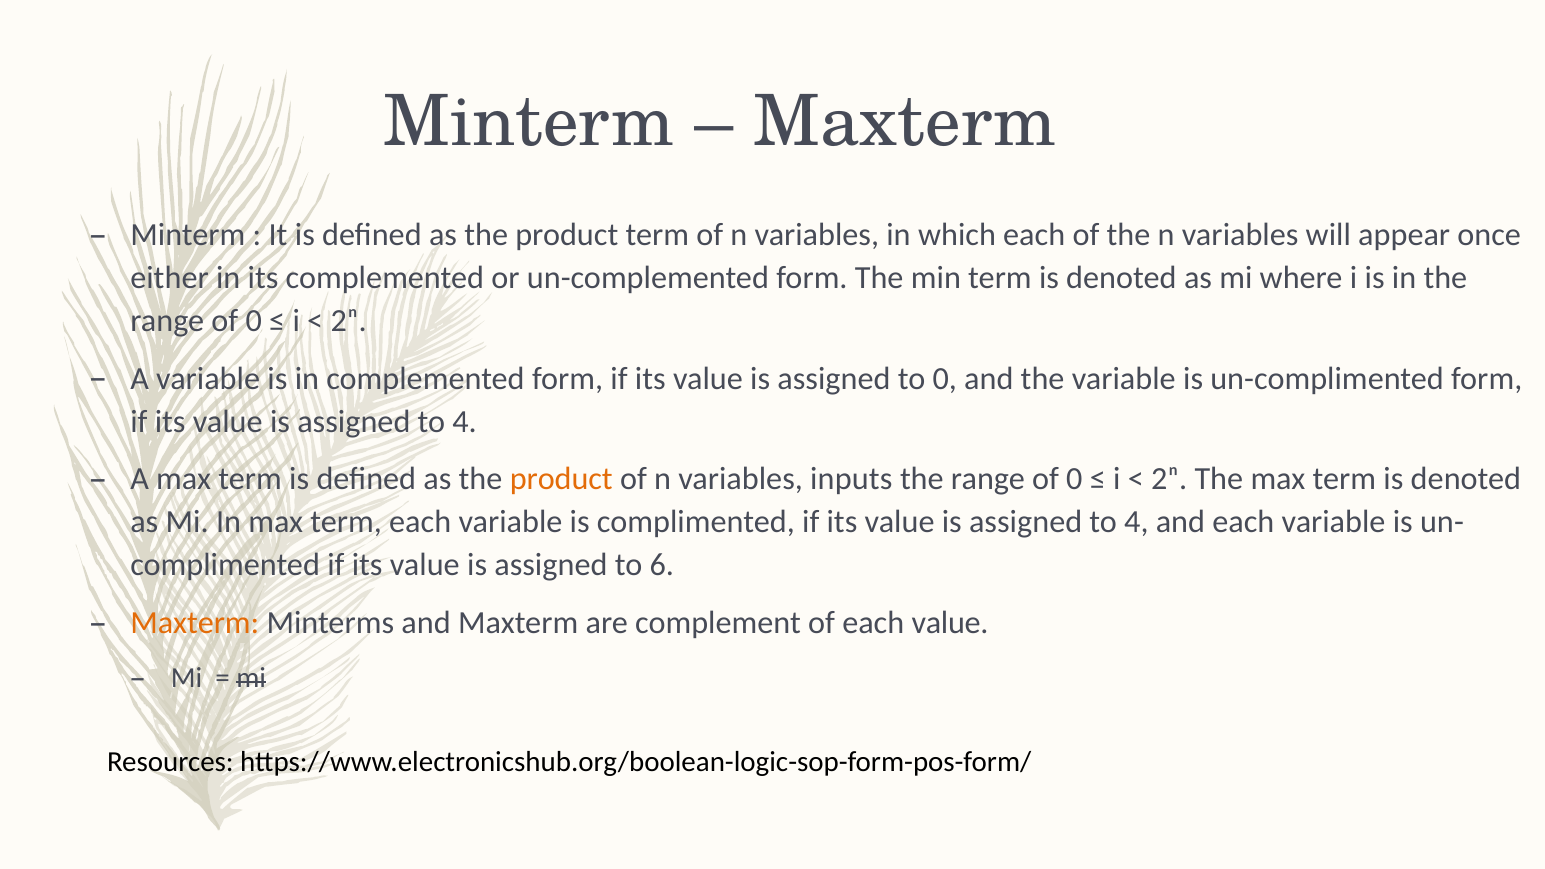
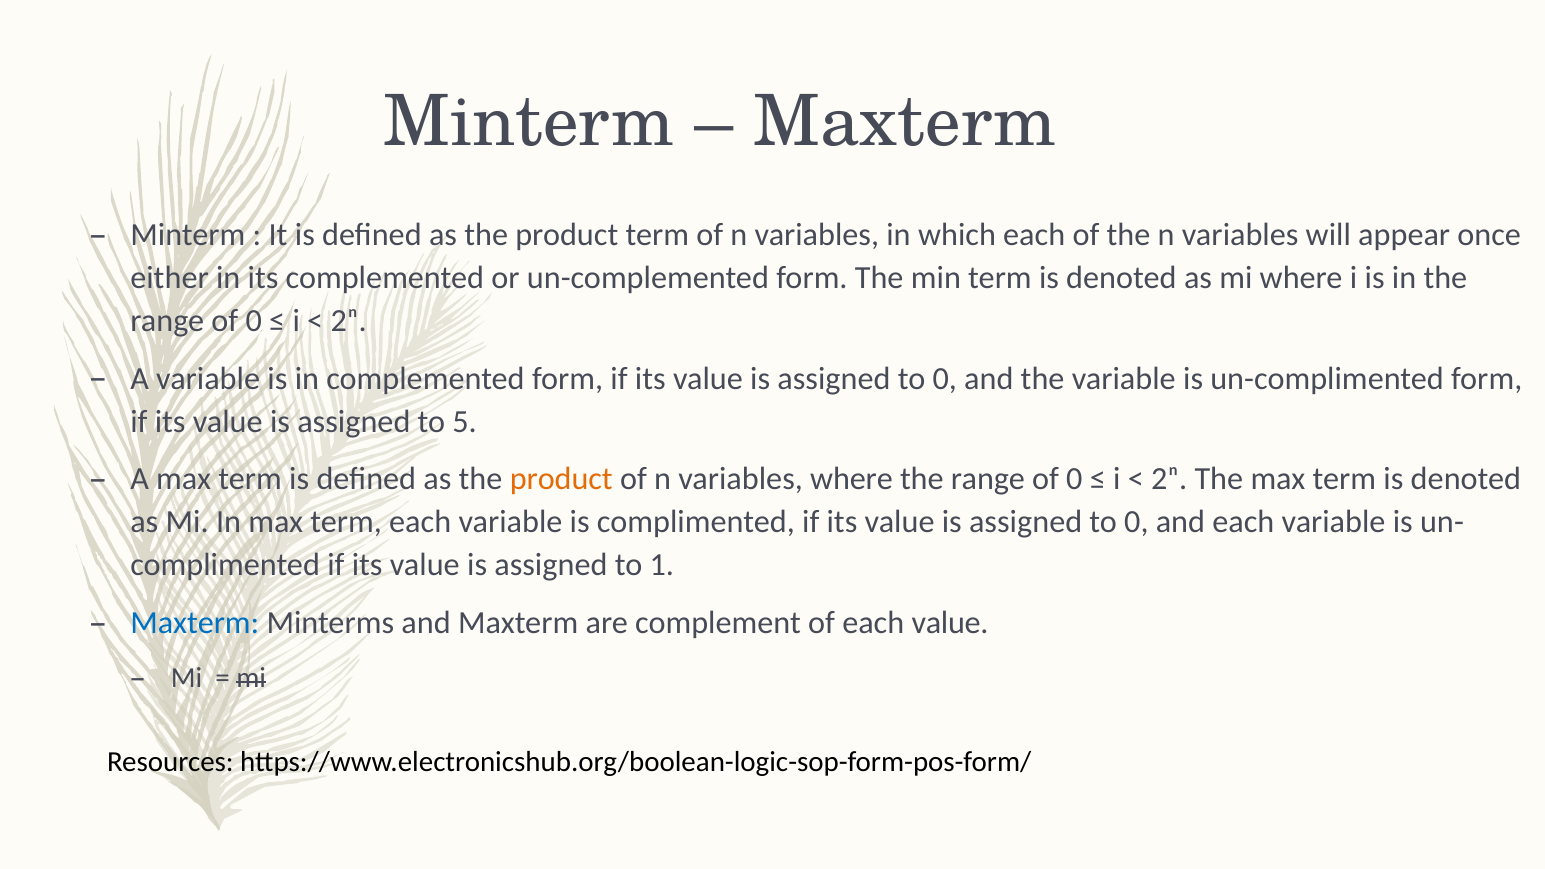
4: 4 -> 5 (465, 421)
variables inputs: inputs -> where (851, 479)
4: 4 -> 0 (1136, 522)
6: 6 -> 1 (662, 565)
Maxterm colour: orange -> blue (195, 623)
